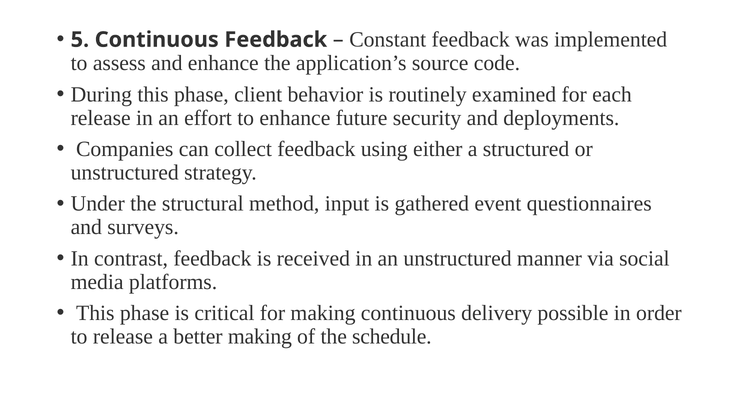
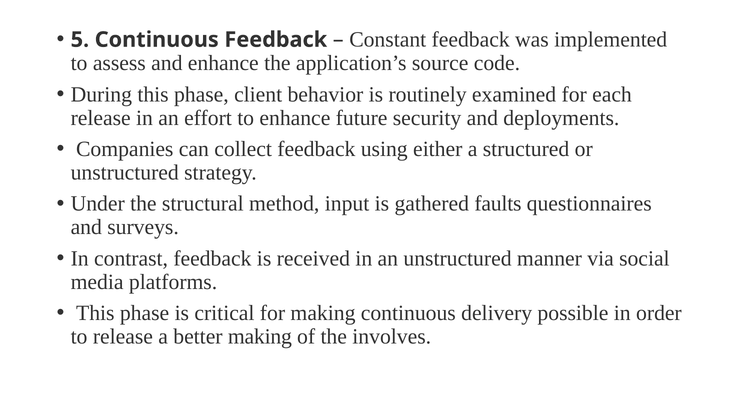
event: event -> faults (498, 204)
schedule: schedule -> involves (392, 336)
